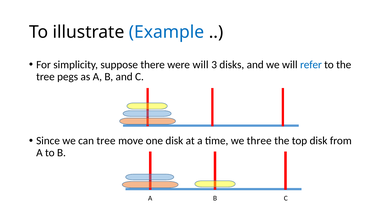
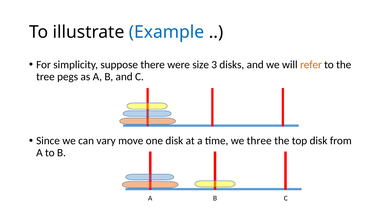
were will: will -> size (201, 64)
refer colour: blue -> orange (311, 64)
can tree: tree -> vary (106, 140)
